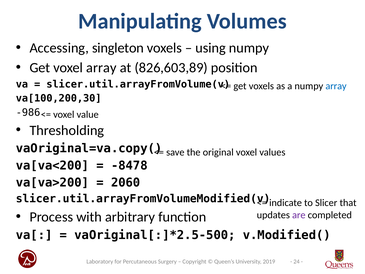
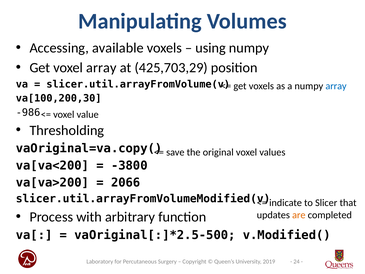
singleton: singleton -> available (118, 48)
826,603,89: 826,603,89 -> 425,703,29 (171, 68)
-8478: -8478 -> -3800 (129, 165)
2060: 2060 -> 2066 (126, 182)
are colour: purple -> orange (299, 215)
